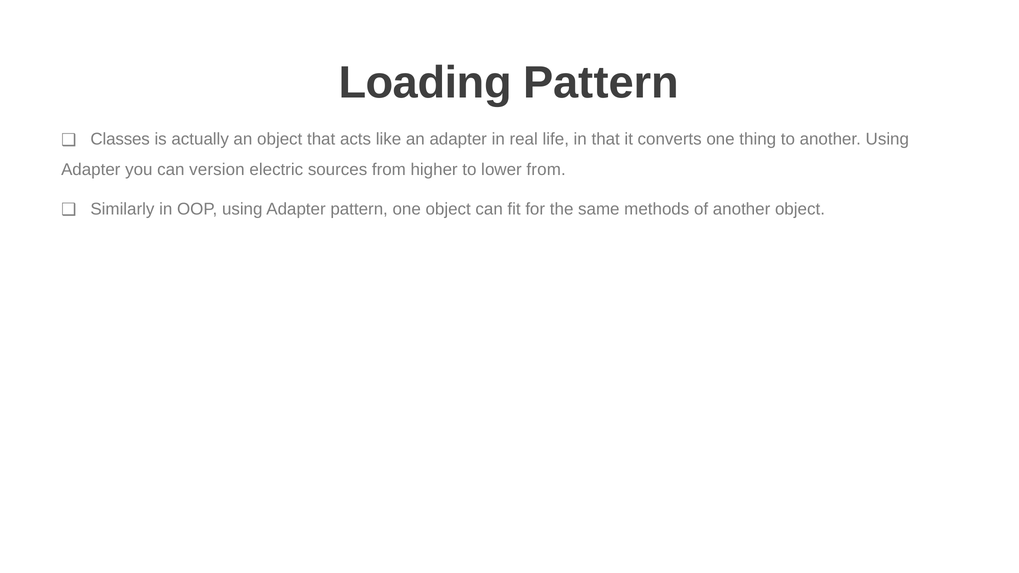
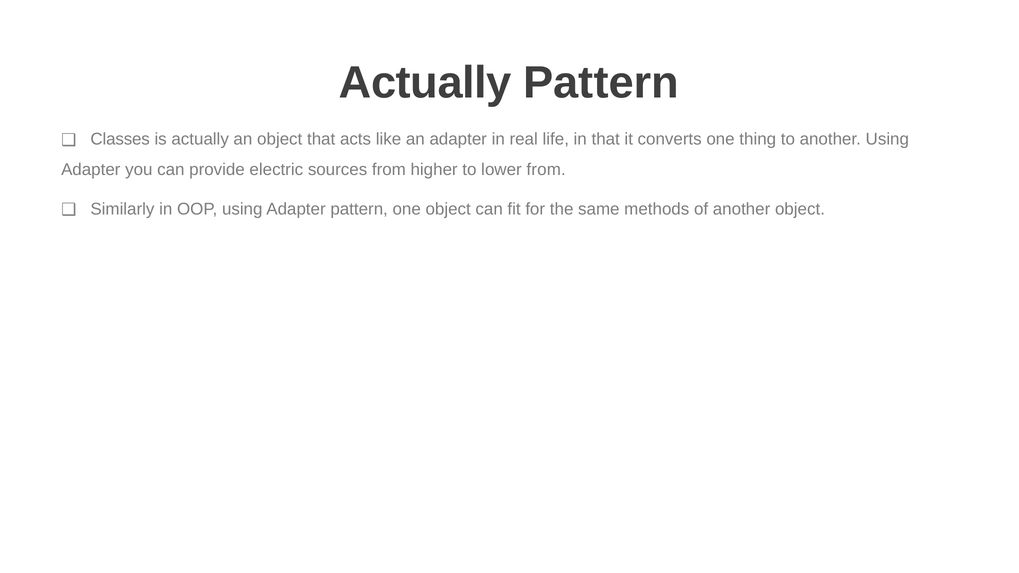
Loading: Loading -> Actually (425, 83)
version: version -> provide (217, 170)
